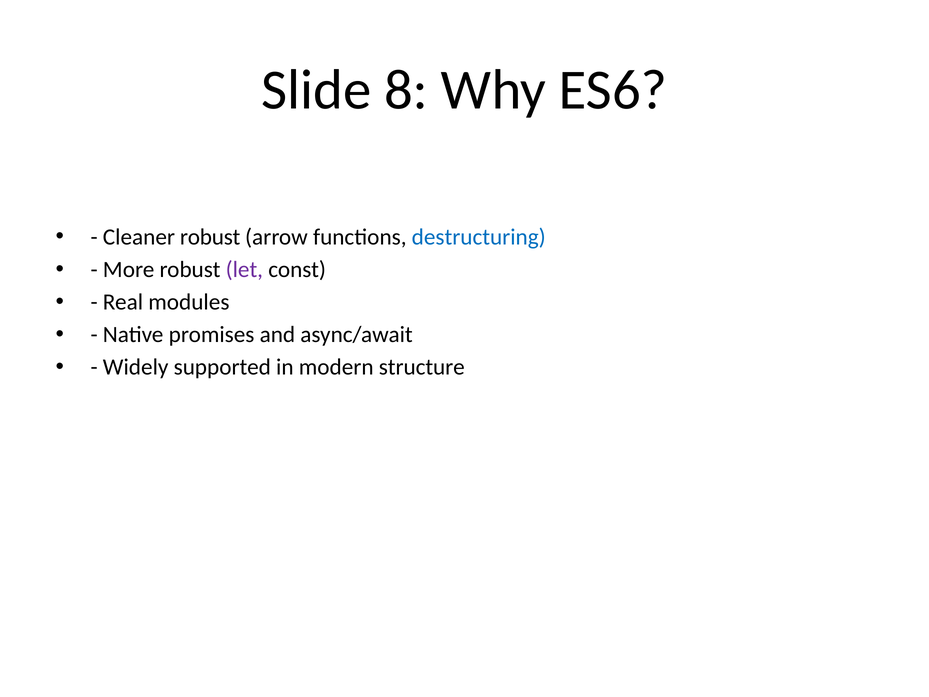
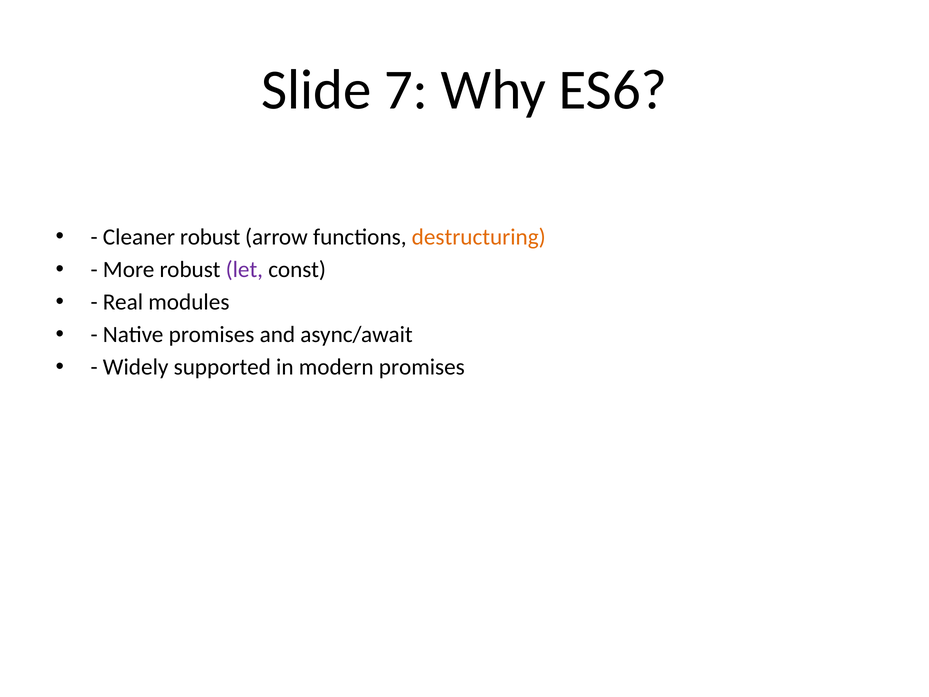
8: 8 -> 7 (406, 90)
destructuring colour: blue -> orange (479, 237)
modern structure: structure -> promises (422, 367)
